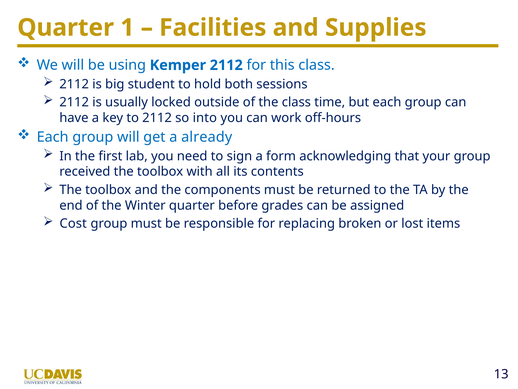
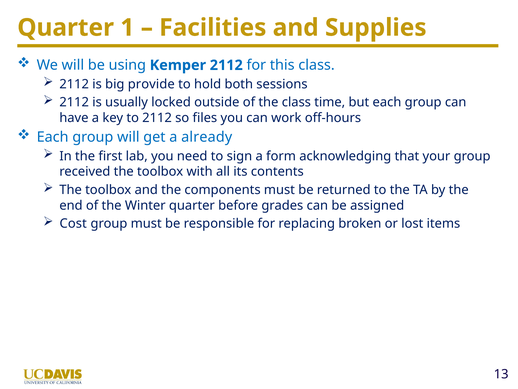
student: student -> provide (151, 84)
into: into -> files (205, 118)
